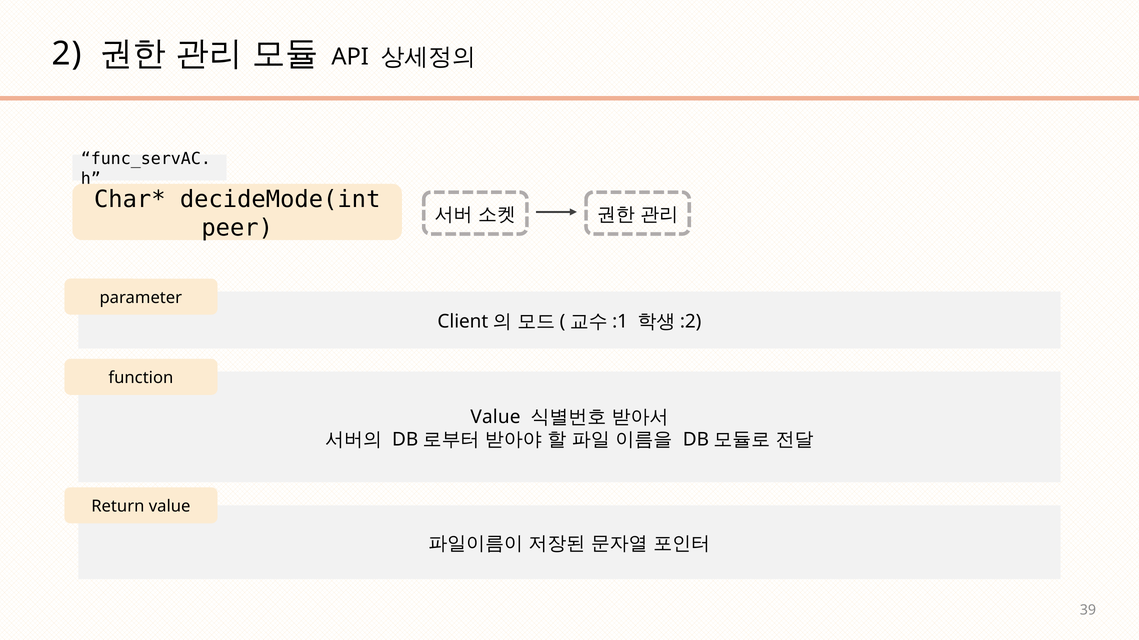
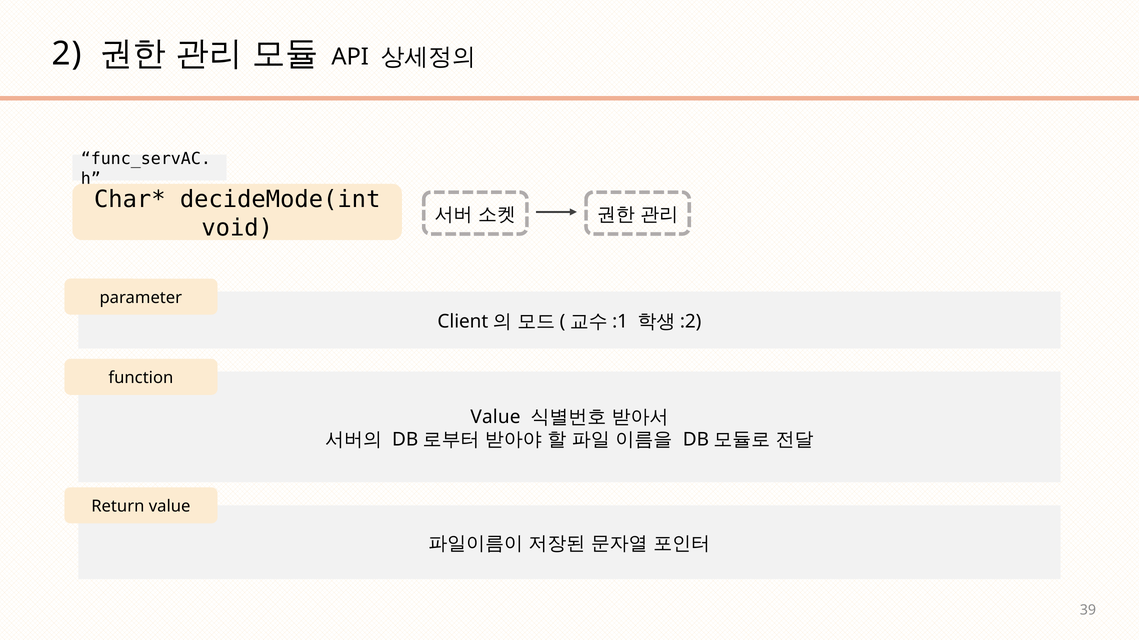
peer: peer -> void (237, 228)
